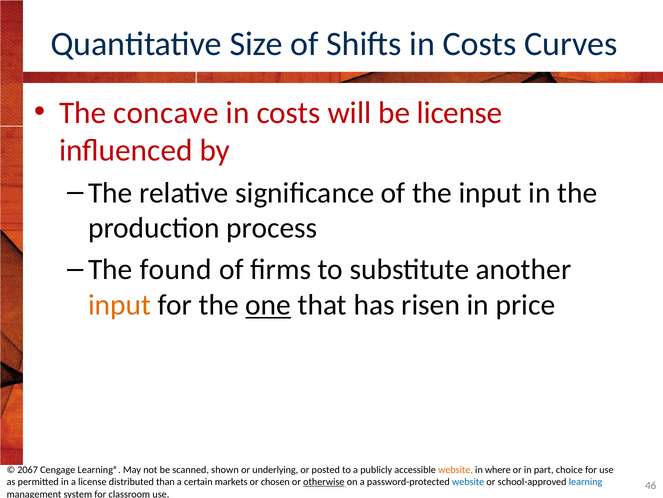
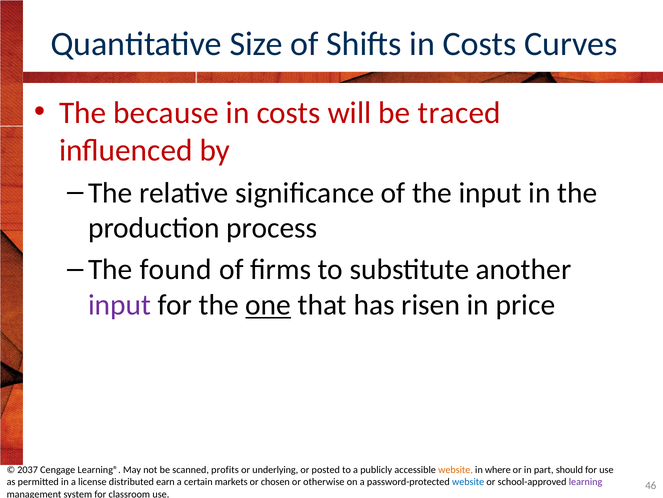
concave: concave -> because (166, 113)
be license: license -> traced (459, 113)
input colour: orange -> purple (120, 304)
2067: 2067 -> 2037 (28, 469)
shown: shown -> profits (225, 469)
choice: choice -> should (569, 469)
than: than -> earn (165, 481)
otherwise underline: present -> none (324, 481)
learning colour: blue -> purple (586, 481)
